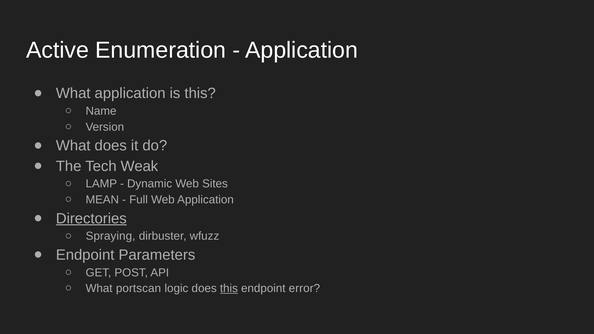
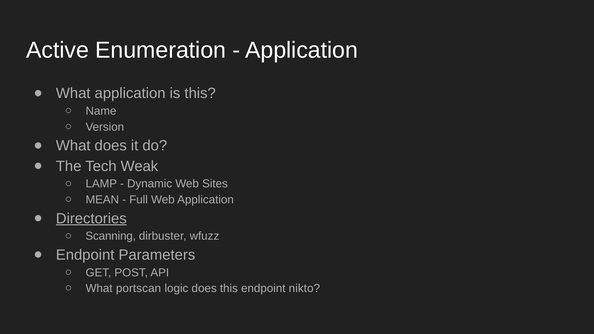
Spraying: Spraying -> Scanning (111, 236)
this underline: present -> none (229, 289)
error: error -> nikto (304, 289)
